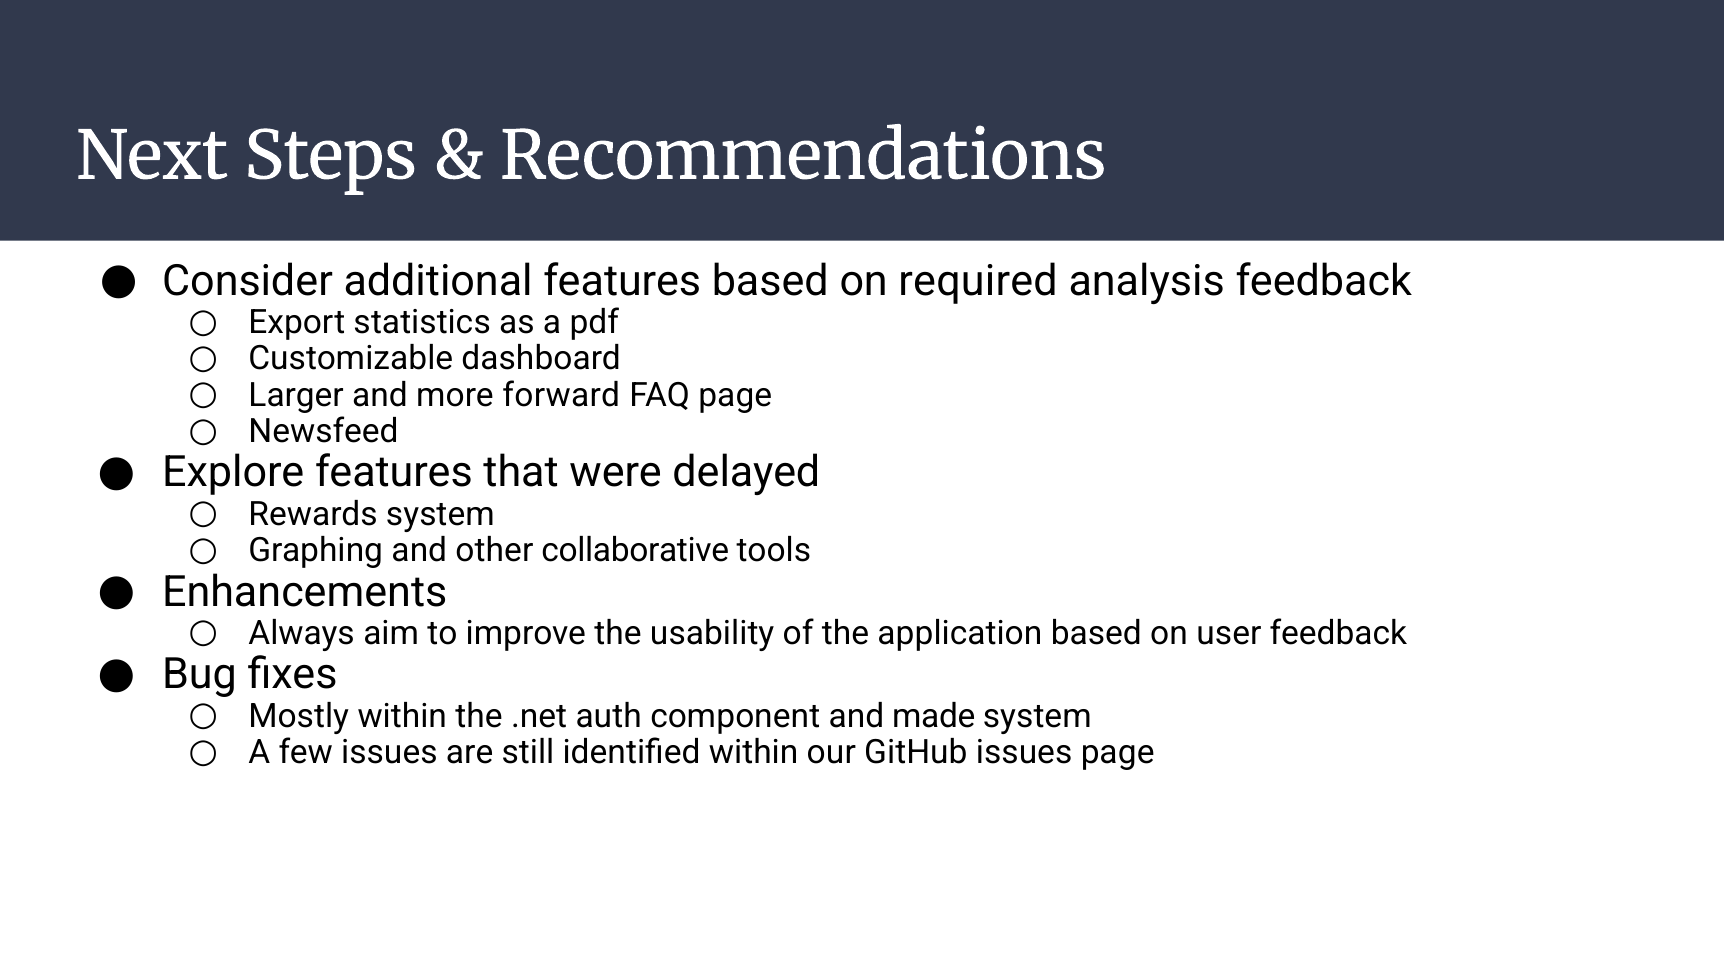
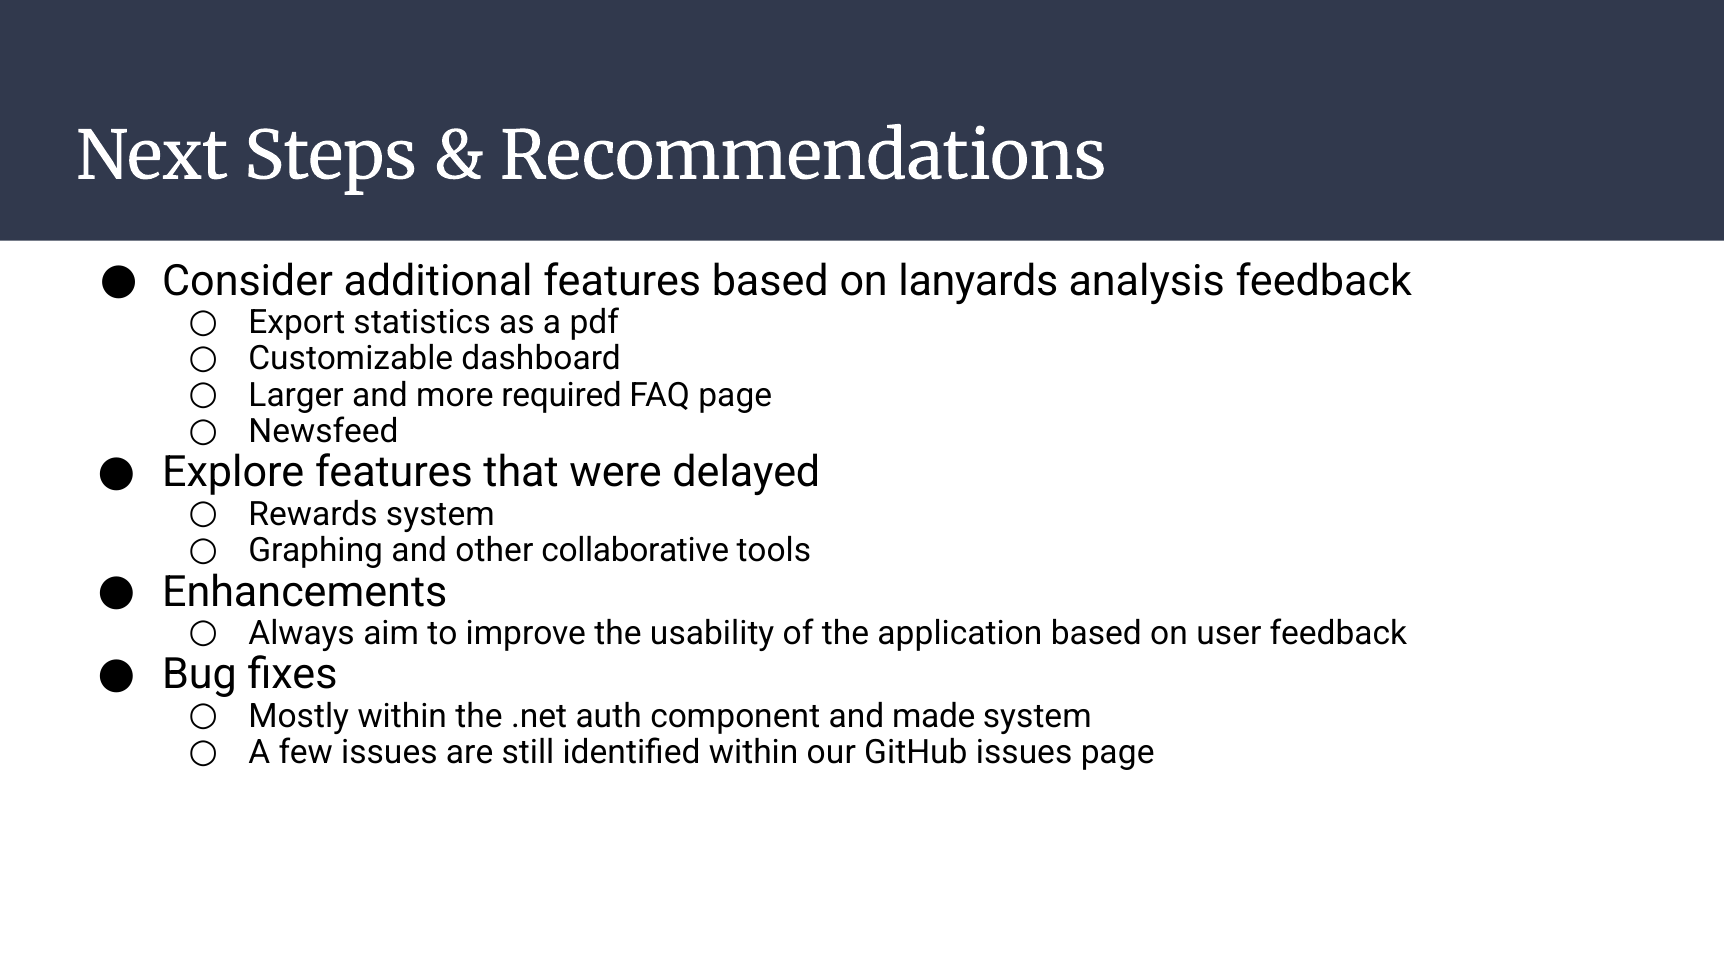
required: required -> lanyards (978, 281)
forward: forward -> required (562, 395)
